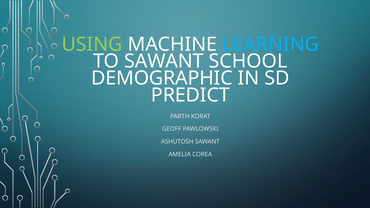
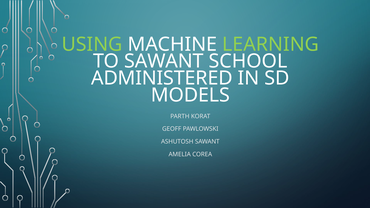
LEARNING colour: light blue -> light green (271, 44)
DEMOGRAPHIC: DEMOGRAPHIC -> ADMINISTERED (162, 78)
PREDICT: PREDICT -> MODELS (190, 95)
